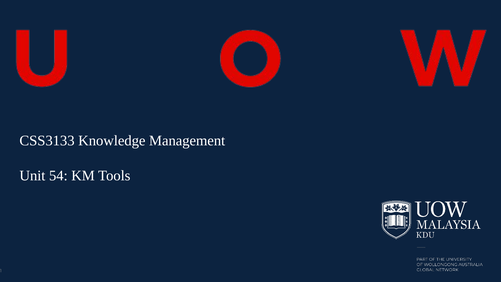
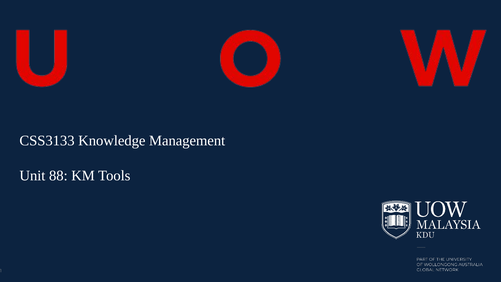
54: 54 -> 88 (58, 175)
